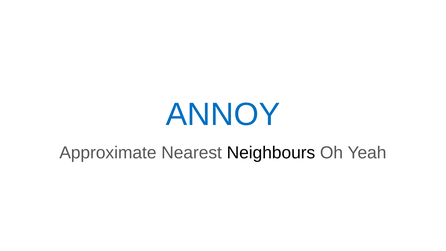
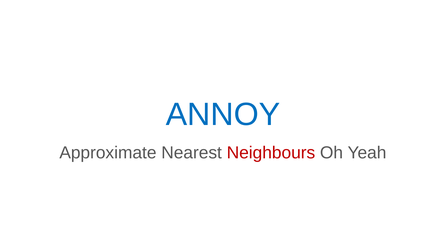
Neighbours colour: black -> red (271, 153)
